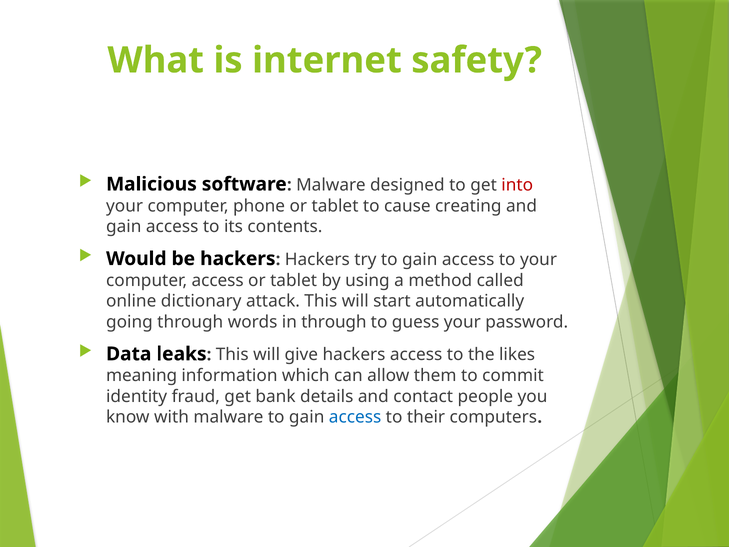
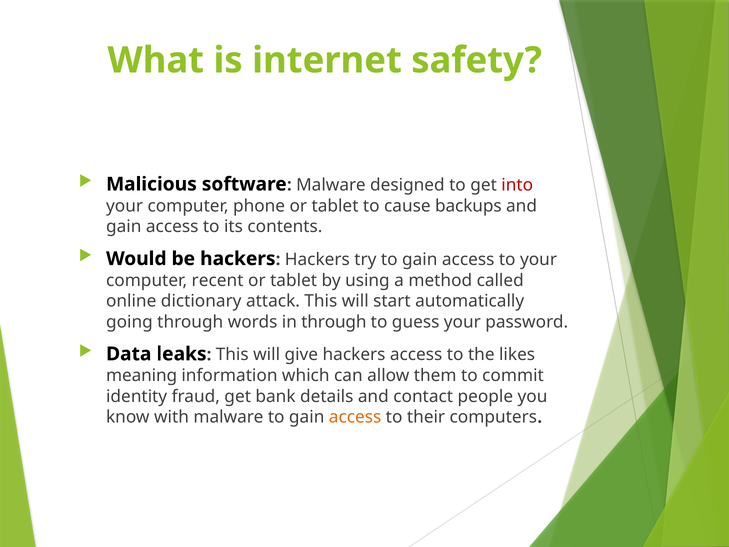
creating: creating -> backups (468, 206)
computer access: access -> recent (218, 280)
access colour: blue -> orange (355, 417)
